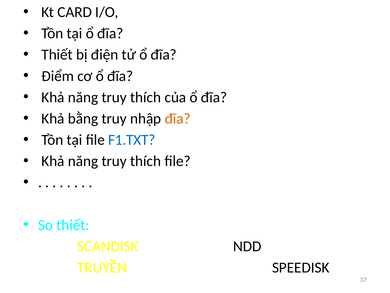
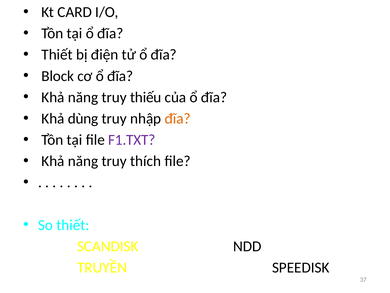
Điểm: Điểm -> Block (58, 76)
thích: thích -> thiếu (146, 97)
bằng: bằng -> dùng (83, 118)
F1.TXT colour: blue -> purple (132, 140)
